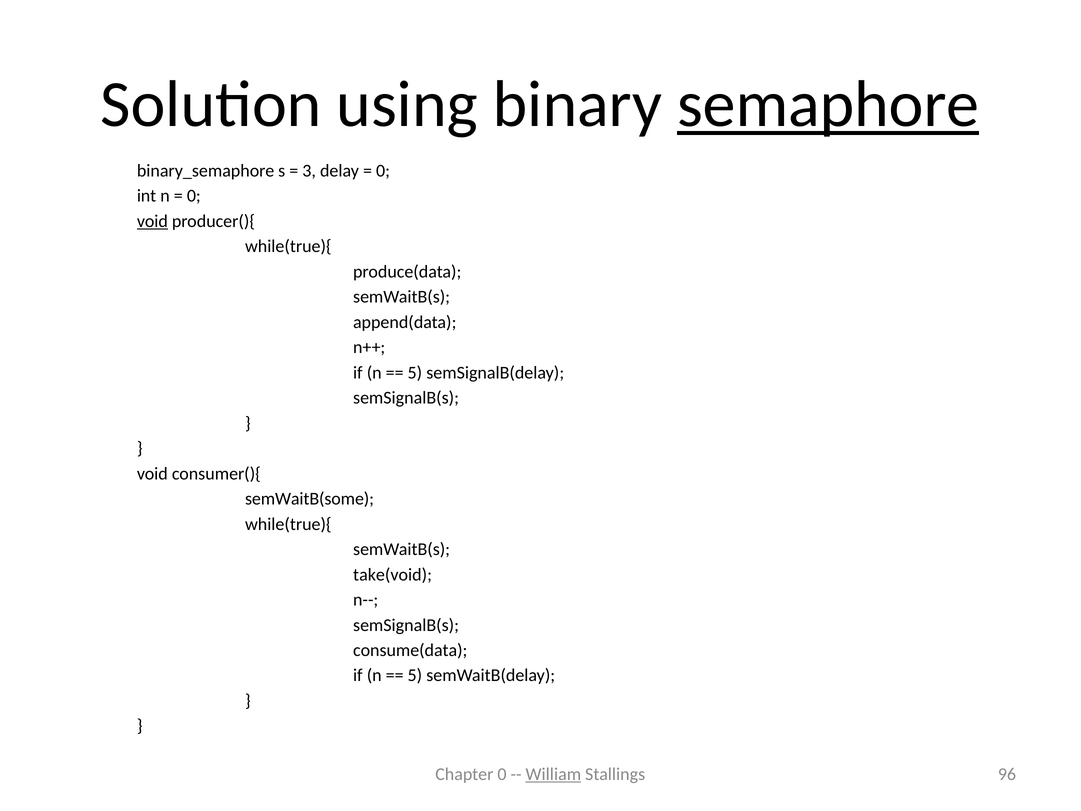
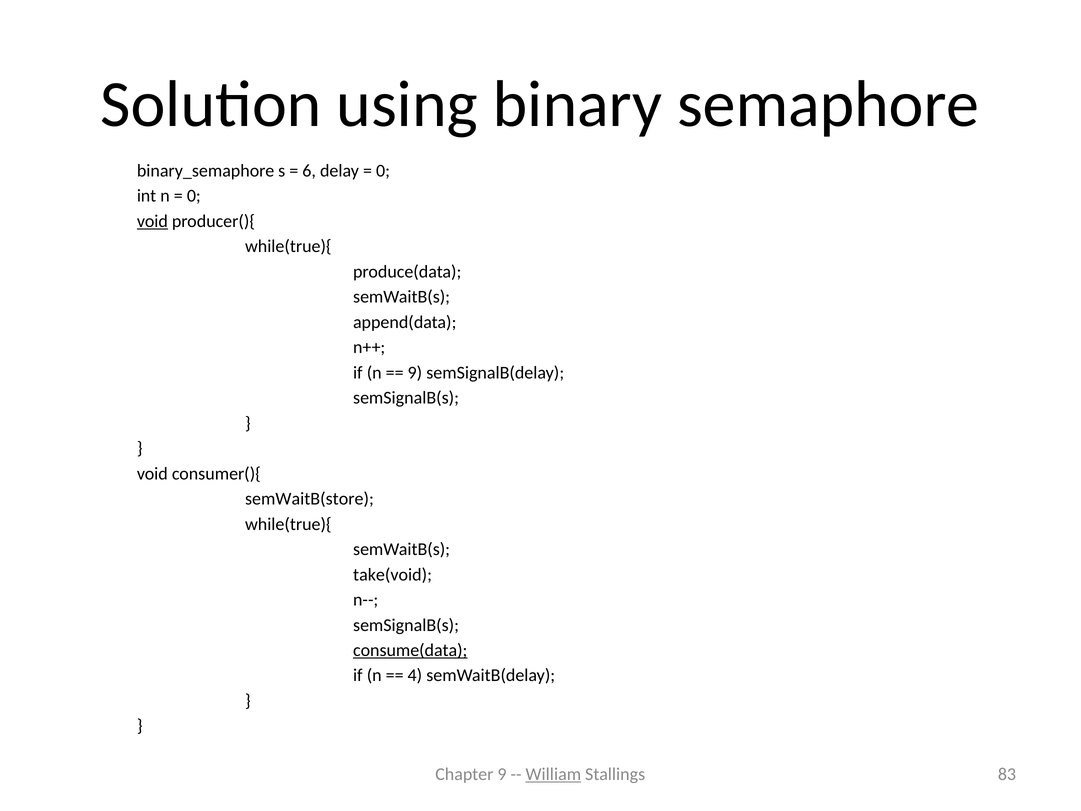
semaphore underline: present -> none (828, 105)
3: 3 -> 6 (309, 171)
5: 5 -> 9 (415, 372)
semWaitB(some: semWaitB(some -> semWaitB(store (309, 499)
consume(data underline: none -> present (410, 650)
5: 5 -> 4 (415, 675)
Chapter 0: 0 -> 9 (502, 774)
96: 96 -> 83 (1007, 774)
